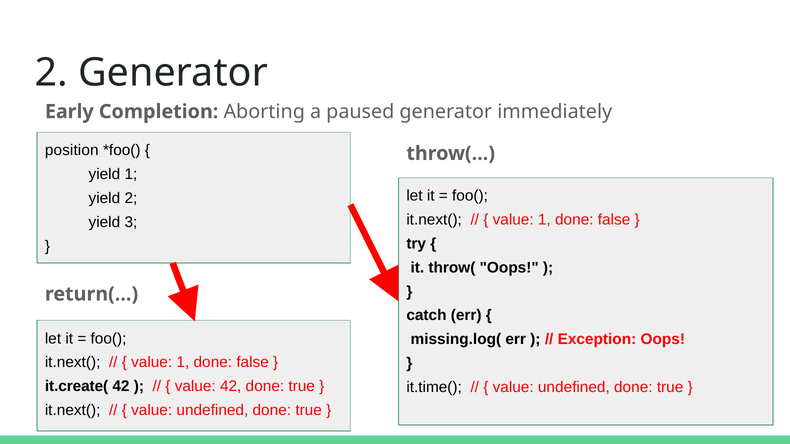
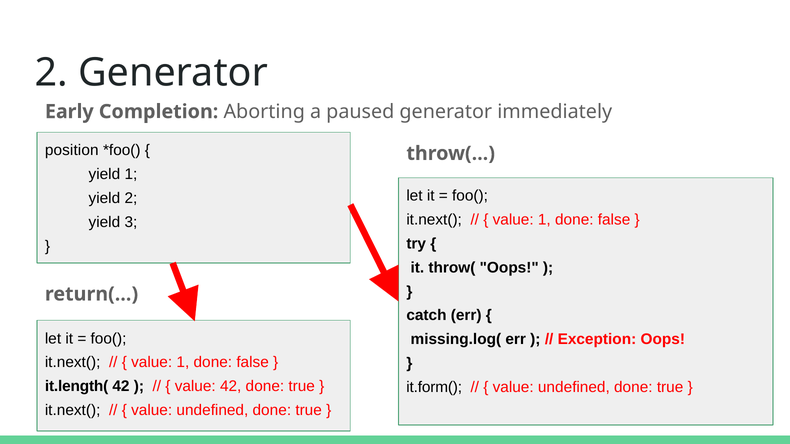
it.create(: it.create( -> it.length( (77, 387)
it.time(: it.time( -> it.form( (434, 387)
